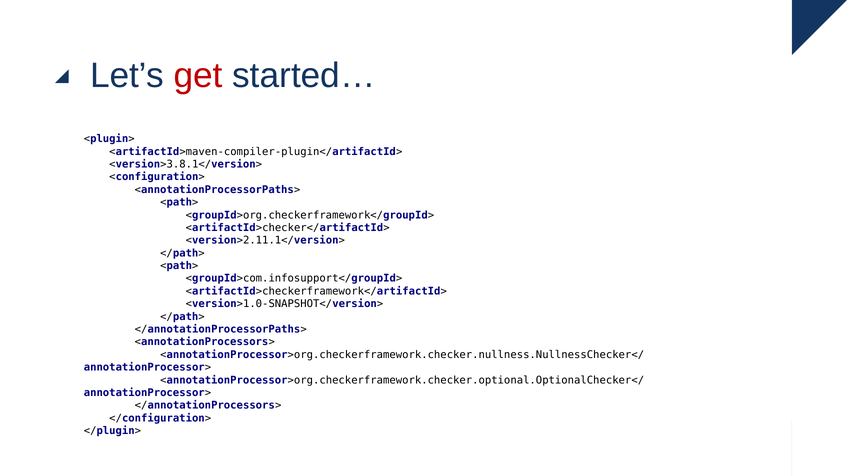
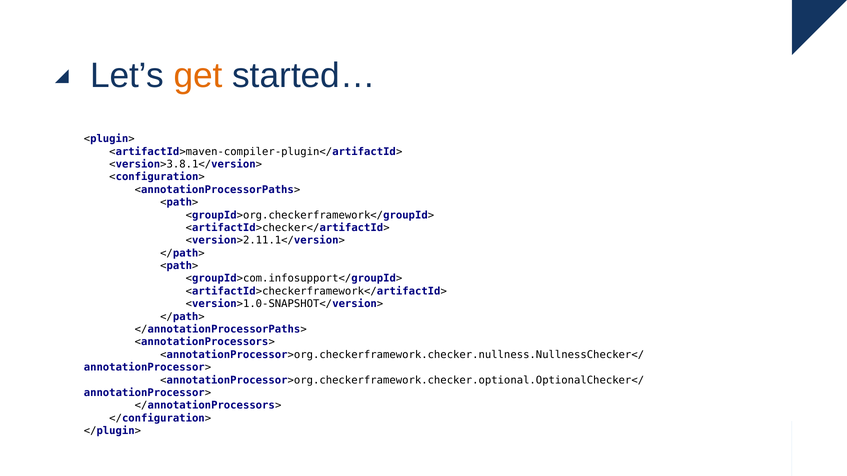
get colour: red -> orange (198, 76)
